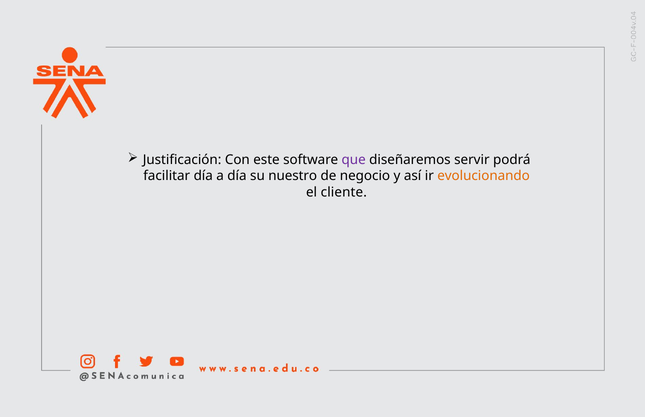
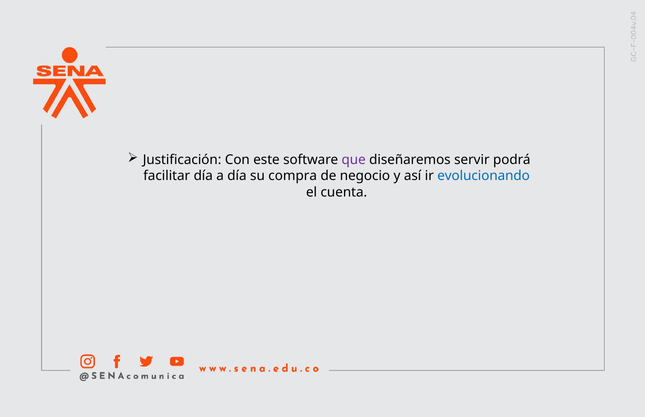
nuestro: nuestro -> compra (293, 176)
evolucionando colour: orange -> blue (484, 176)
cliente: cliente -> cuenta (344, 192)
